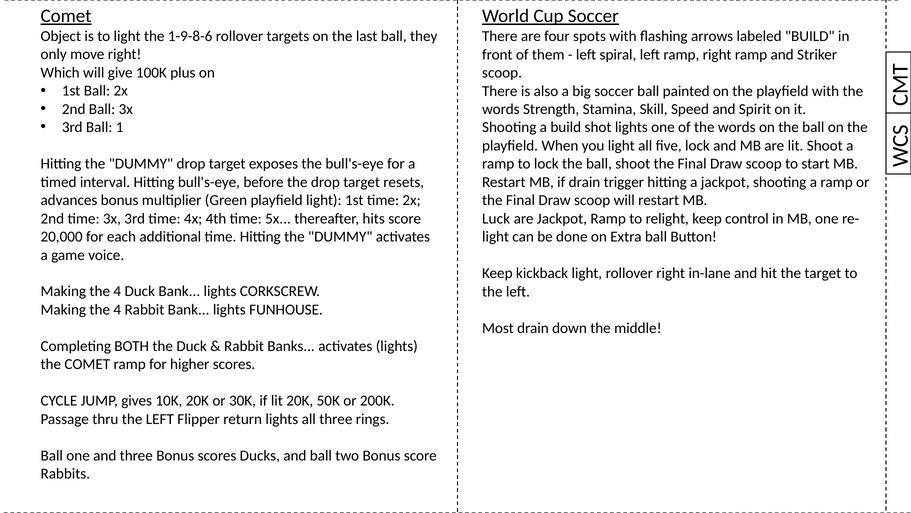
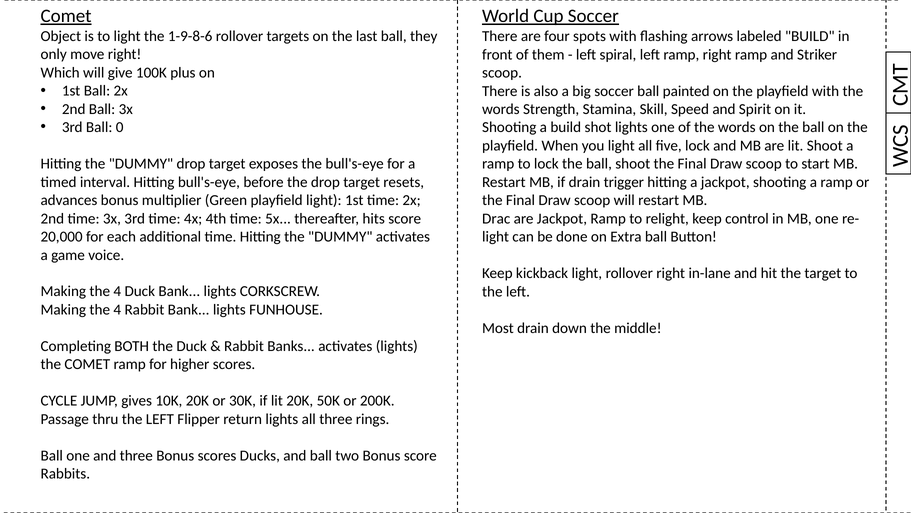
1: 1 -> 0 (120, 127)
Luck: Luck -> Drac (496, 218)
